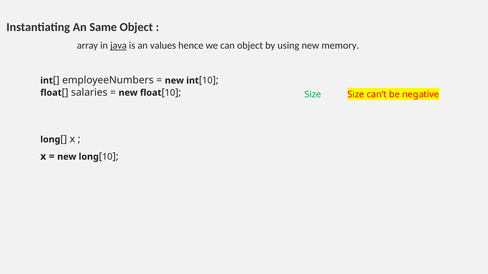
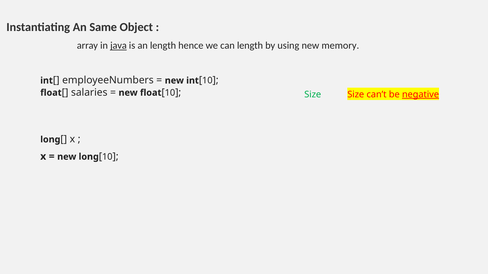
an values: values -> length (163, 46)
can object: object -> length (250, 46)
negative underline: none -> present (421, 95)
